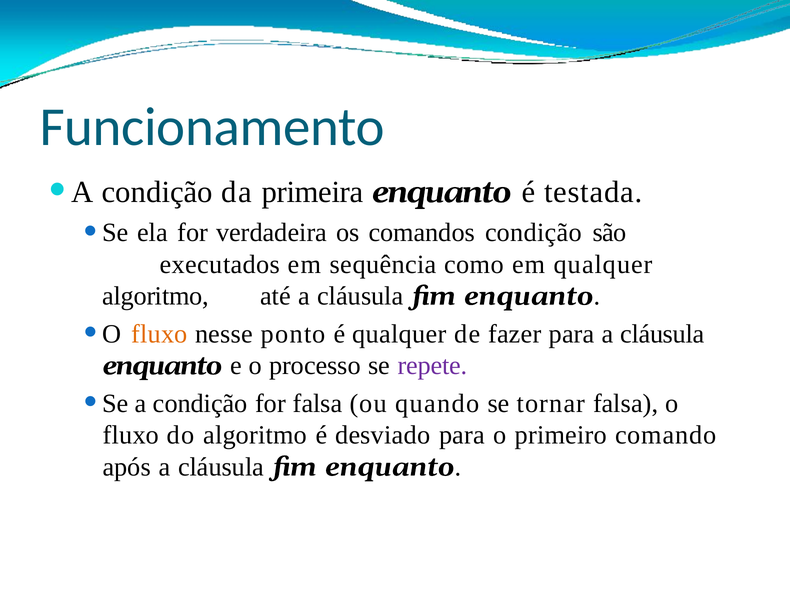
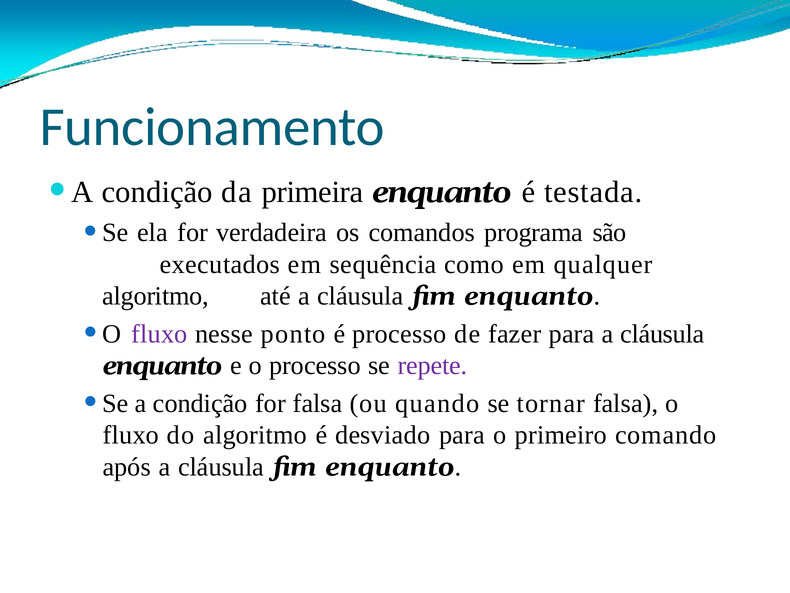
comandos condição: condição -> programa (534, 233)
fluxo colour: orange -> purple (159, 334)
é qualquer: qualquer -> processo (399, 334)
